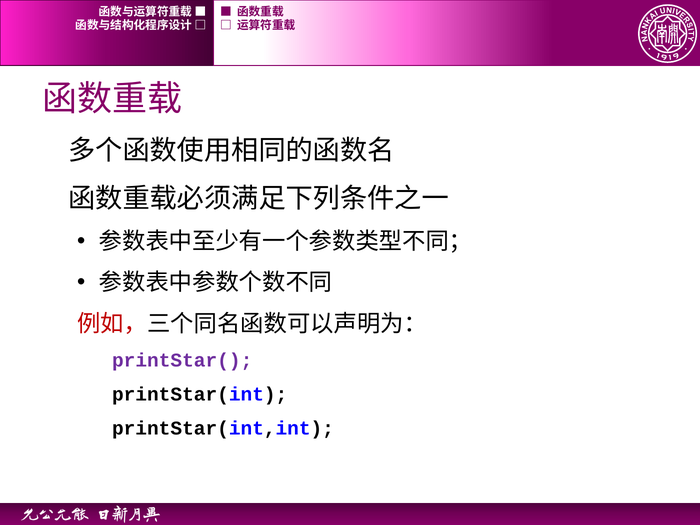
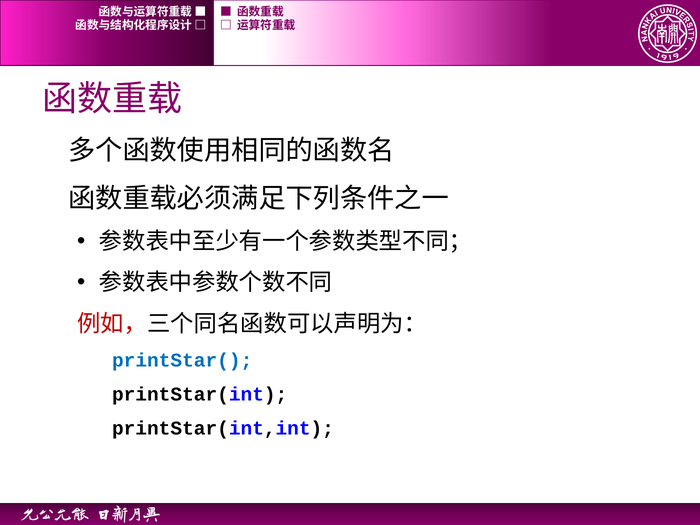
printStar( colour: purple -> blue (182, 360)
